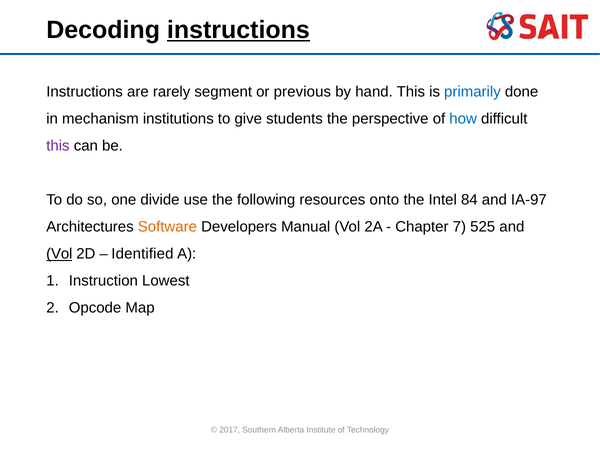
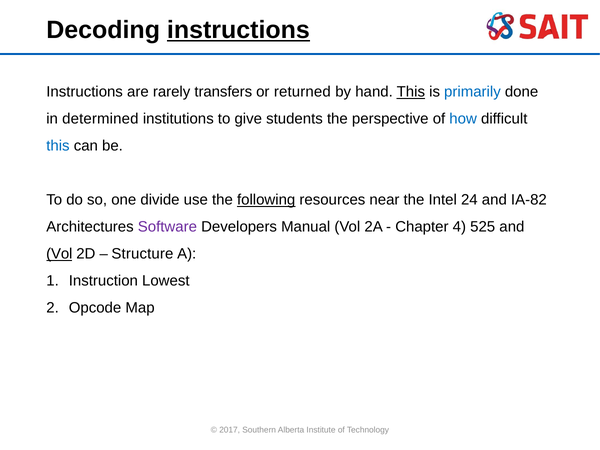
segment: segment -> transfers (223, 92)
previous: previous -> returned (302, 92)
This underline: none -> present (411, 92)
mechanism: mechanism -> determined (100, 119)
this colour: purple -> blue (58, 146)
following underline: none -> present (266, 200)
onto: onto -> near (384, 200)
84: 84 -> 24 (469, 200)
IA-97: IA-97 -> IA-82 (529, 200)
Software colour: orange -> purple (167, 227)
7: 7 -> 4 (459, 227)
Identified: Identified -> Structure (142, 254)
